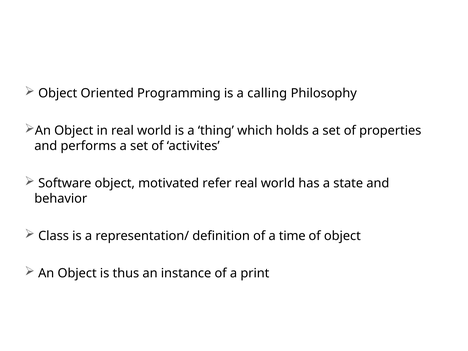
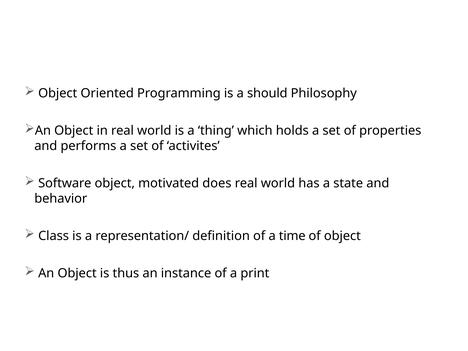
calling: calling -> should (267, 93)
refer: refer -> does (217, 183)
